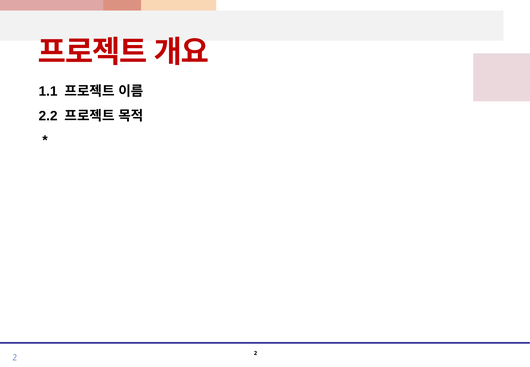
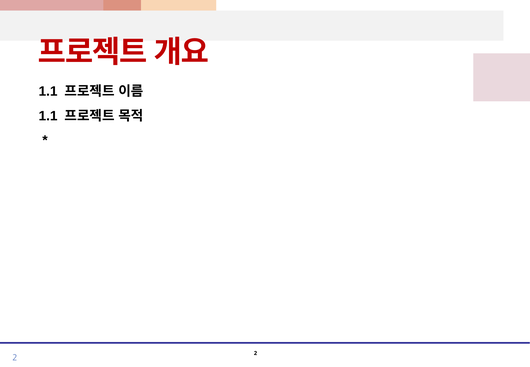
2.2: 2.2 -> 1.1 (48, 116)
